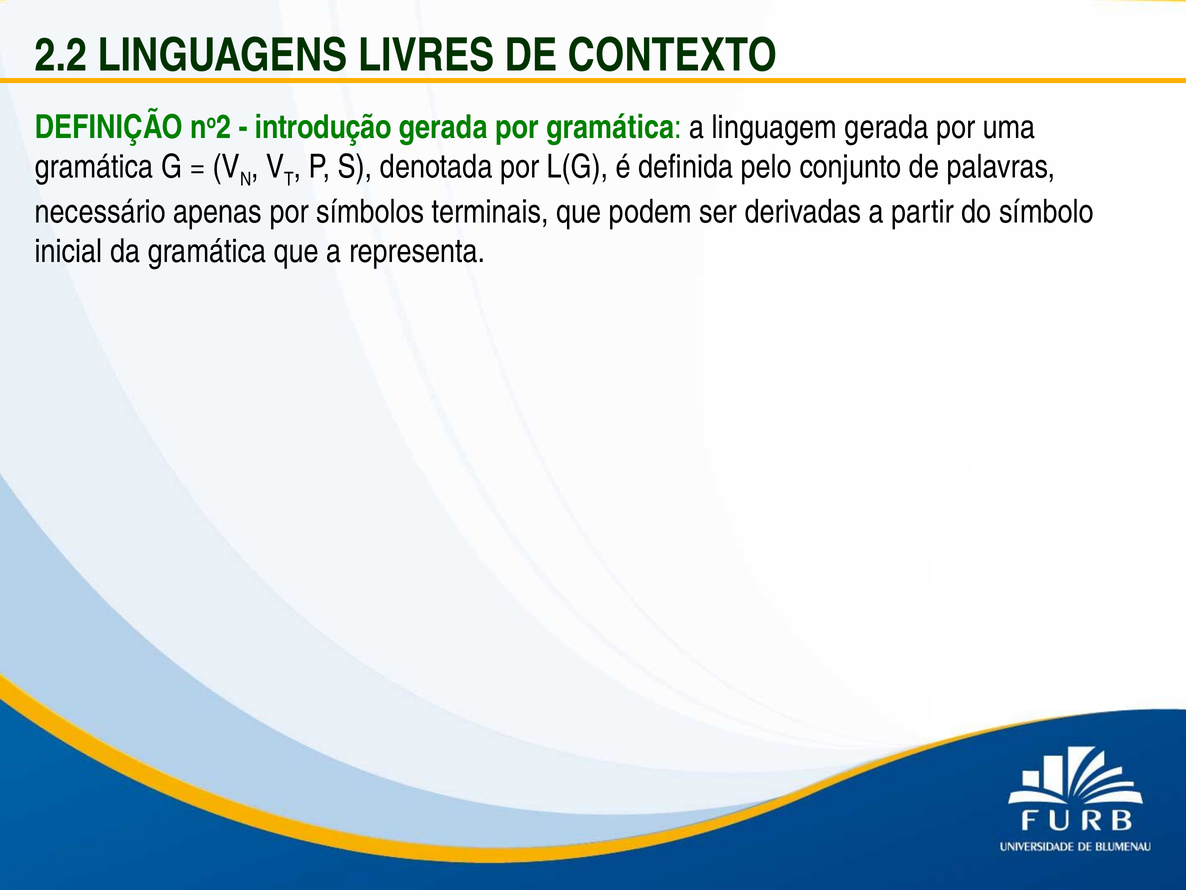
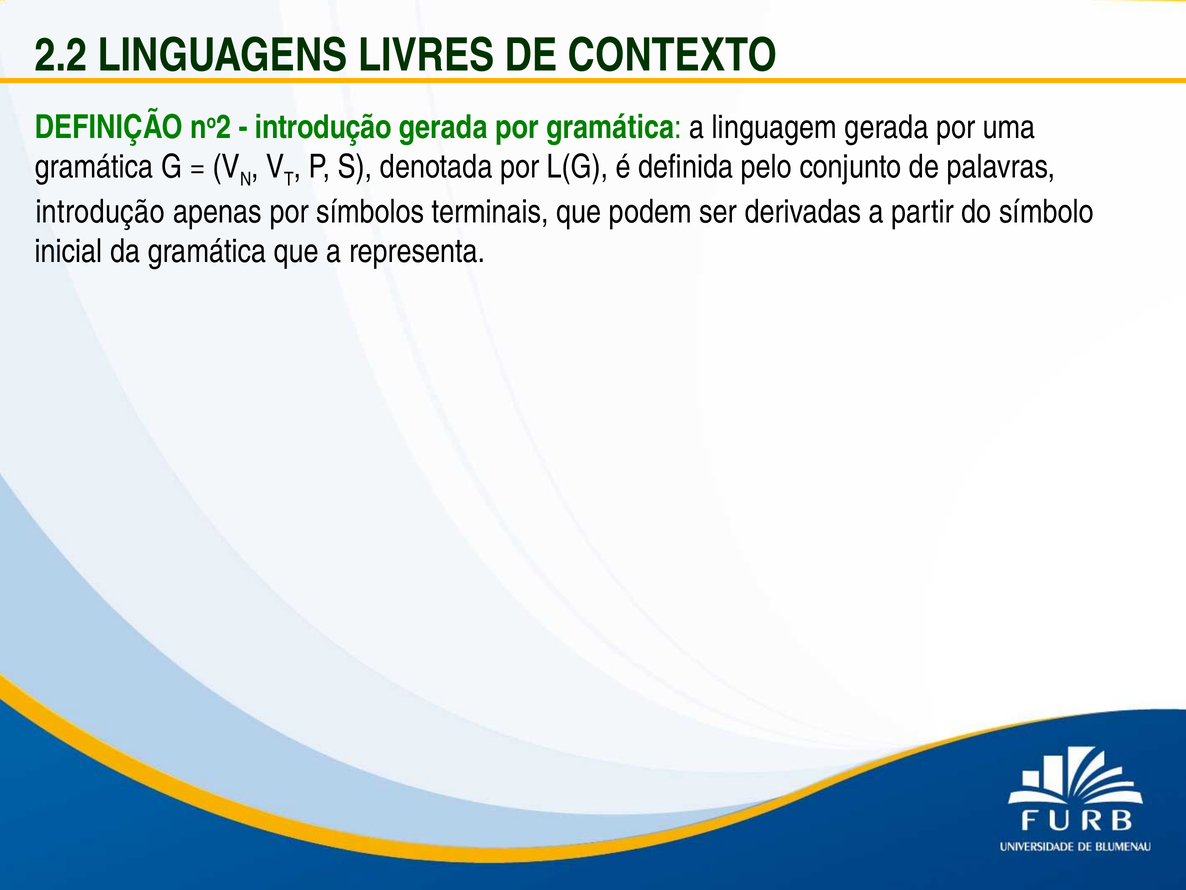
necessário: necessário -> introdução (100, 212)
